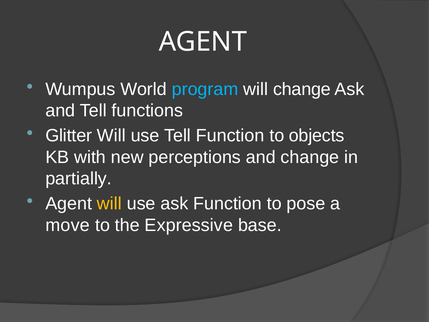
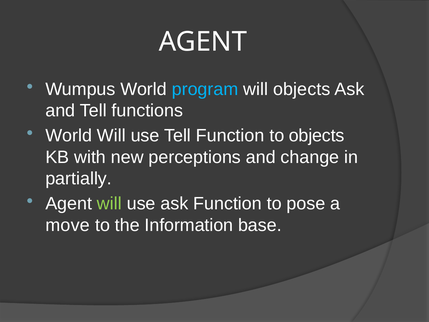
will change: change -> objects (302, 89)
Glitter: Glitter -> World (69, 136)
will colour: yellow -> light green (109, 204)
Expressive: Expressive -> Information (189, 225)
